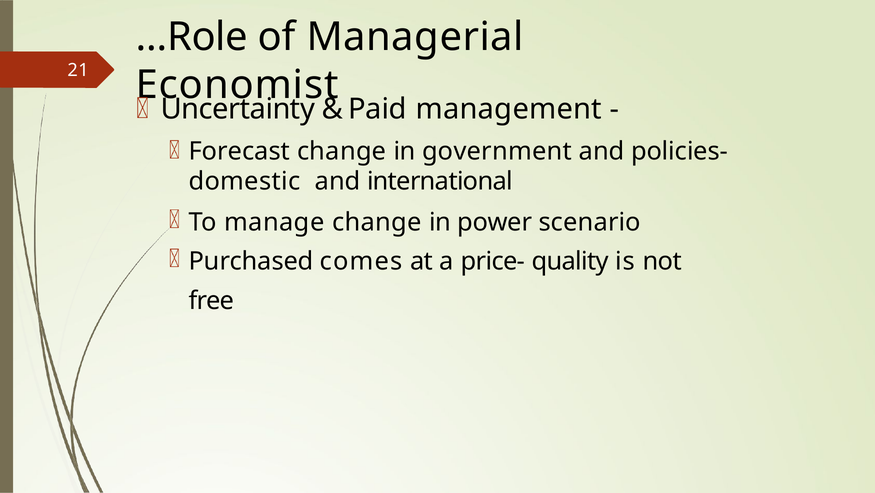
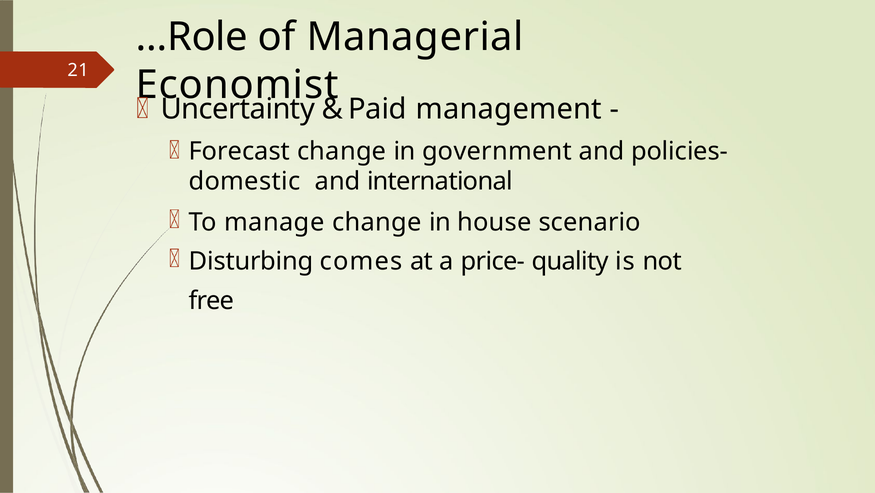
power: power -> house (494, 222)
Purchased: Purchased -> Disturbing (251, 261)
